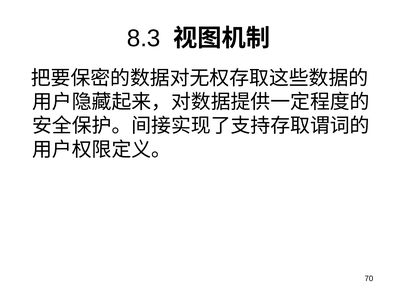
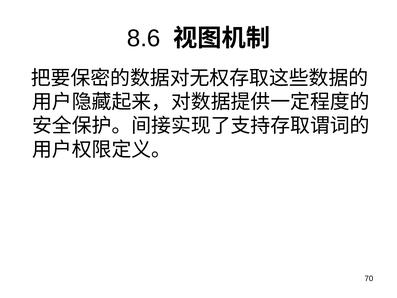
8.3: 8.3 -> 8.6 (144, 38)
